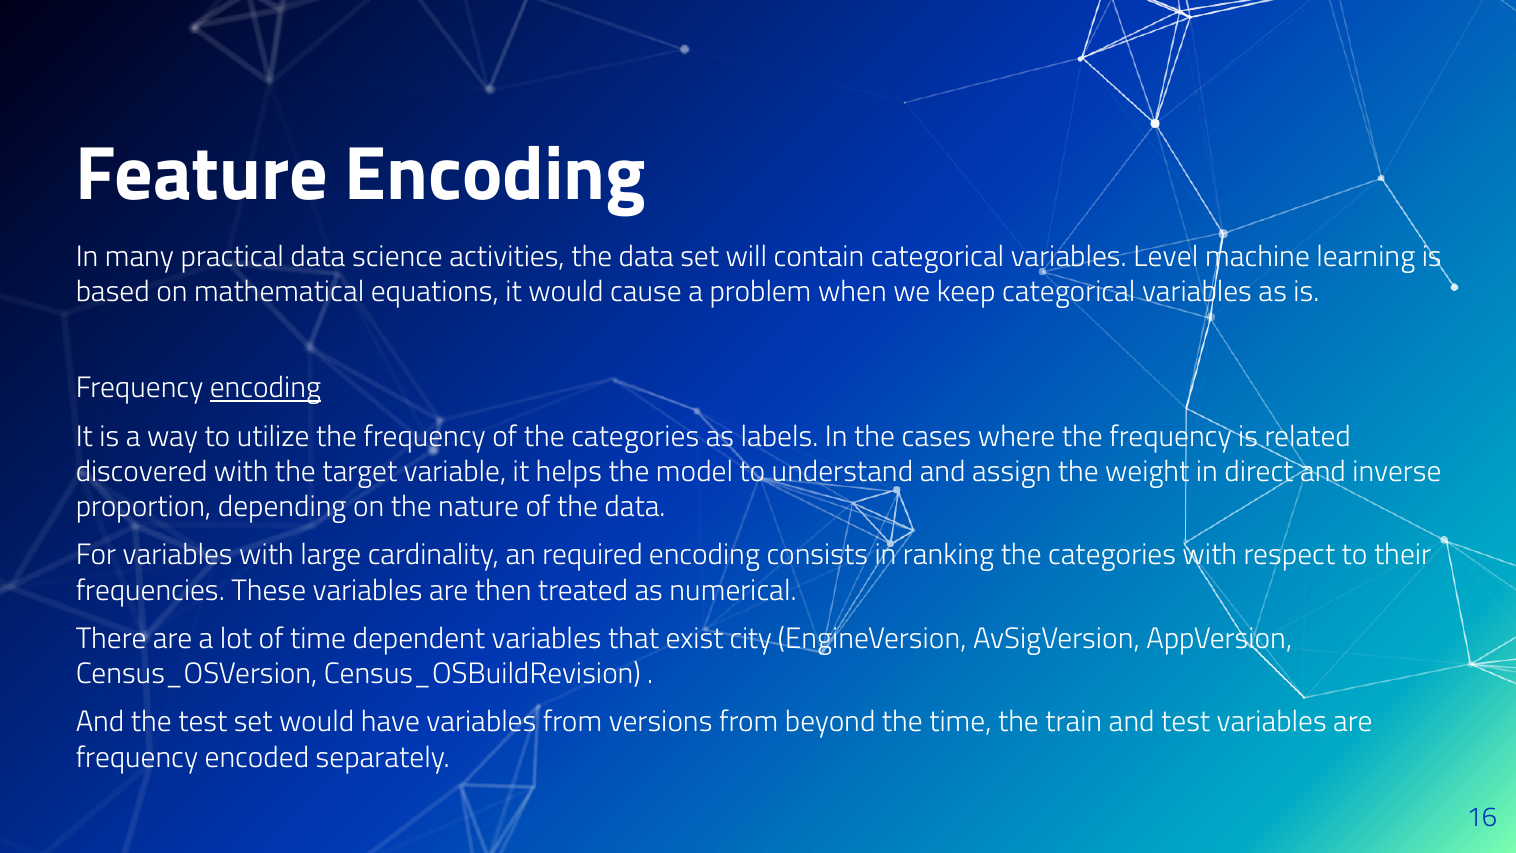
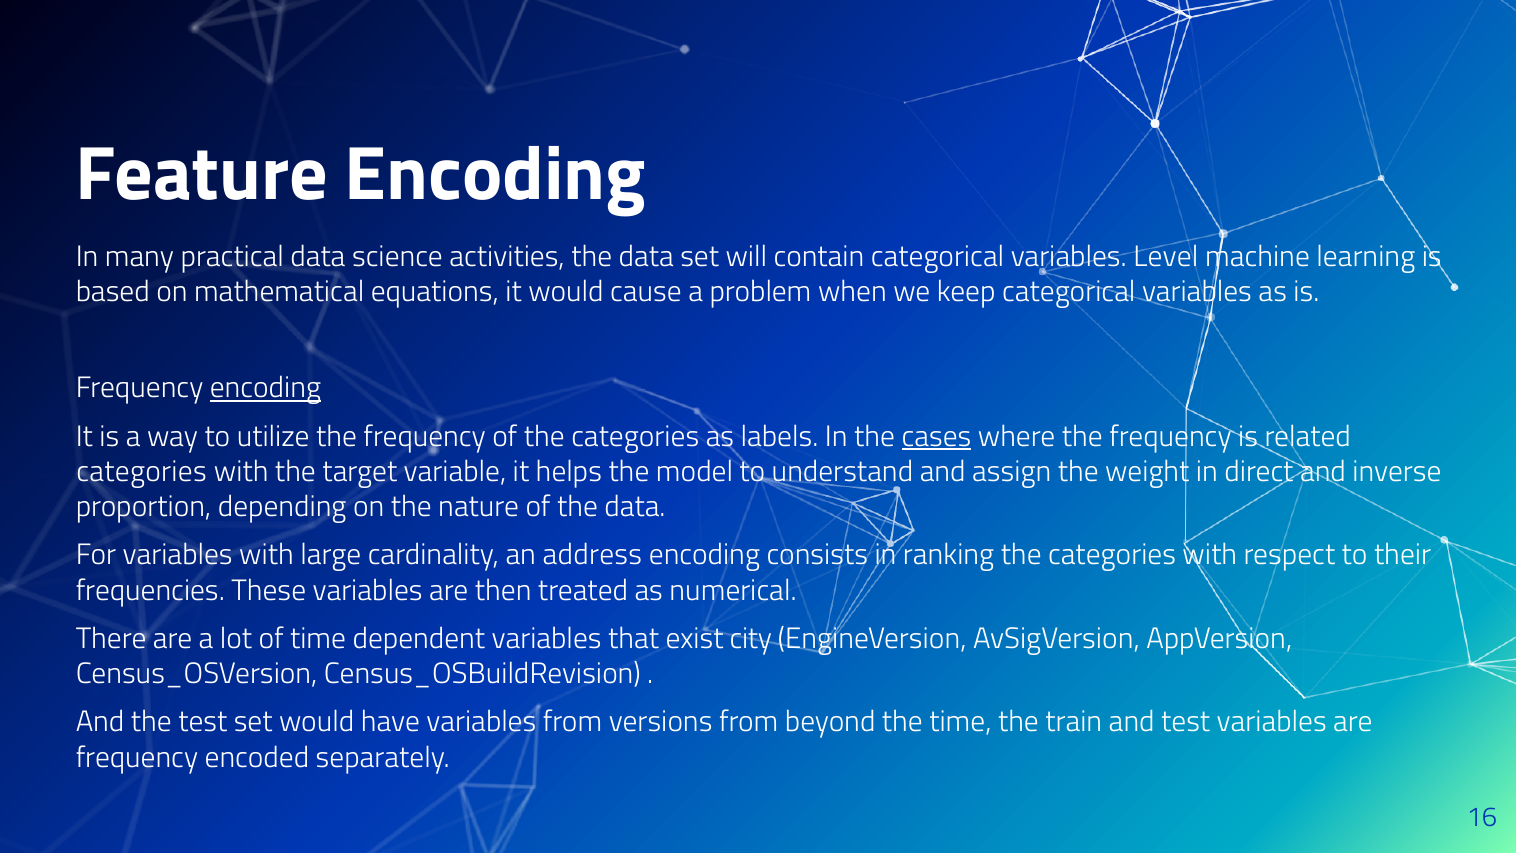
cases underline: none -> present (936, 436)
discovered: discovered -> categories (141, 472)
required: required -> address (592, 555)
